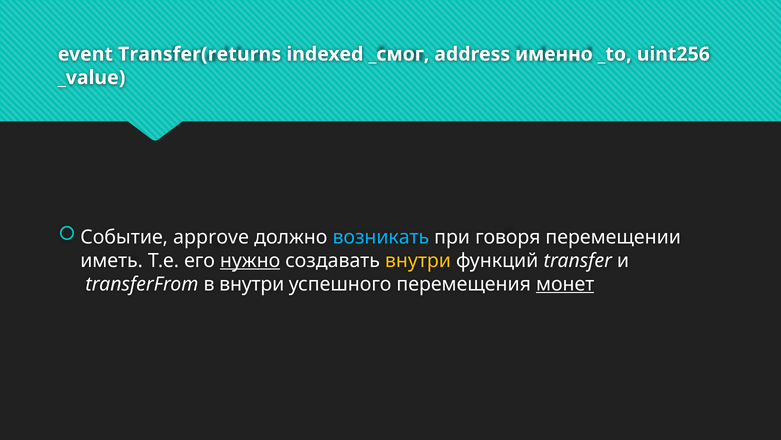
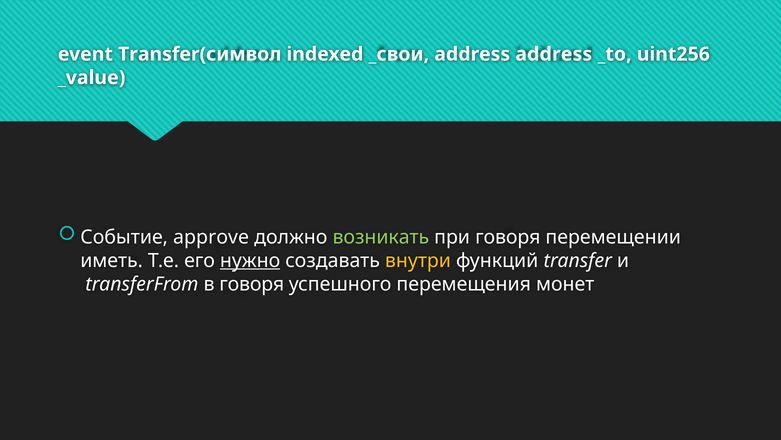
Transfer(returns: Transfer(returns -> Transfer(символ (200, 54)
_смог: _смог -> _свои (399, 54)
address именно: именно -> address (554, 54)
возникать colour: light blue -> light green (381, 237)
в внутри: внутри -> говоря (252, 284)
монет underline: present -> none (565, 284)
